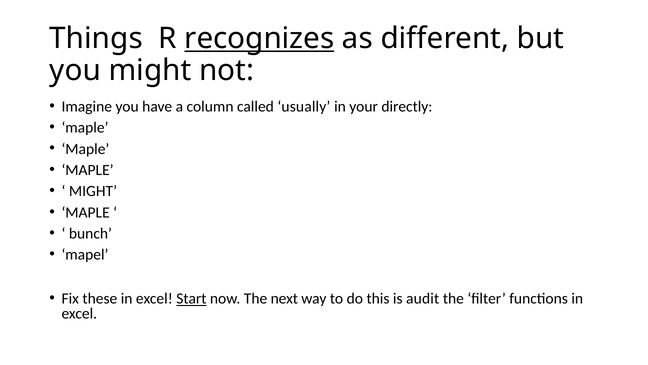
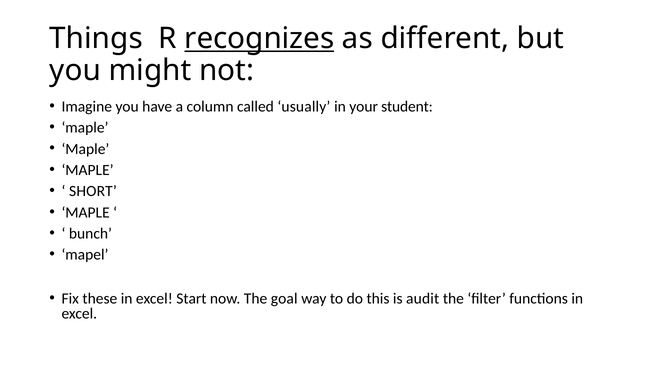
directly: directly -> student (407, 106)
MIGHT: MIGHT -> SHORT (93, 191)
Start underline: present -> none (191, 298)
next: next -> goal (284, 298)
